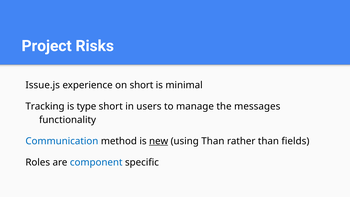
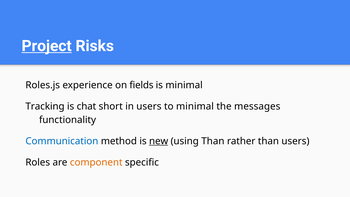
Project underline: none -> present (47, 46)
Issue.js: Issue.js -> Roles.js (43, 85)
on short: short -> fields (141, 85)
type: type -> chat (86, 106)
to manage: manage -> minimal (195, 106)
than fields: fields -> users (295, 141)
component colour: blue -> orange (96, 162)
